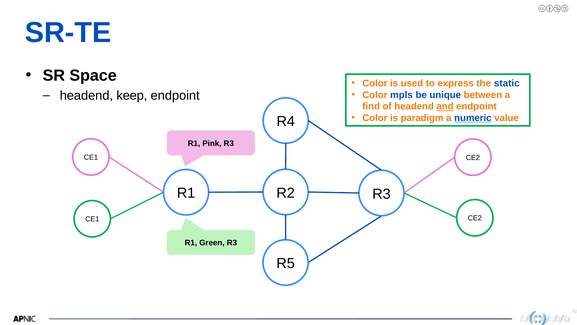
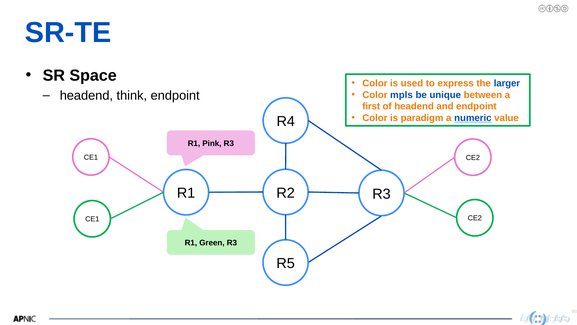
static: static -> larger (507, 83)
keep: keep -> think (132, 96)
find: find -> first (371, 106)
and underline: present -> none (445, 106)
